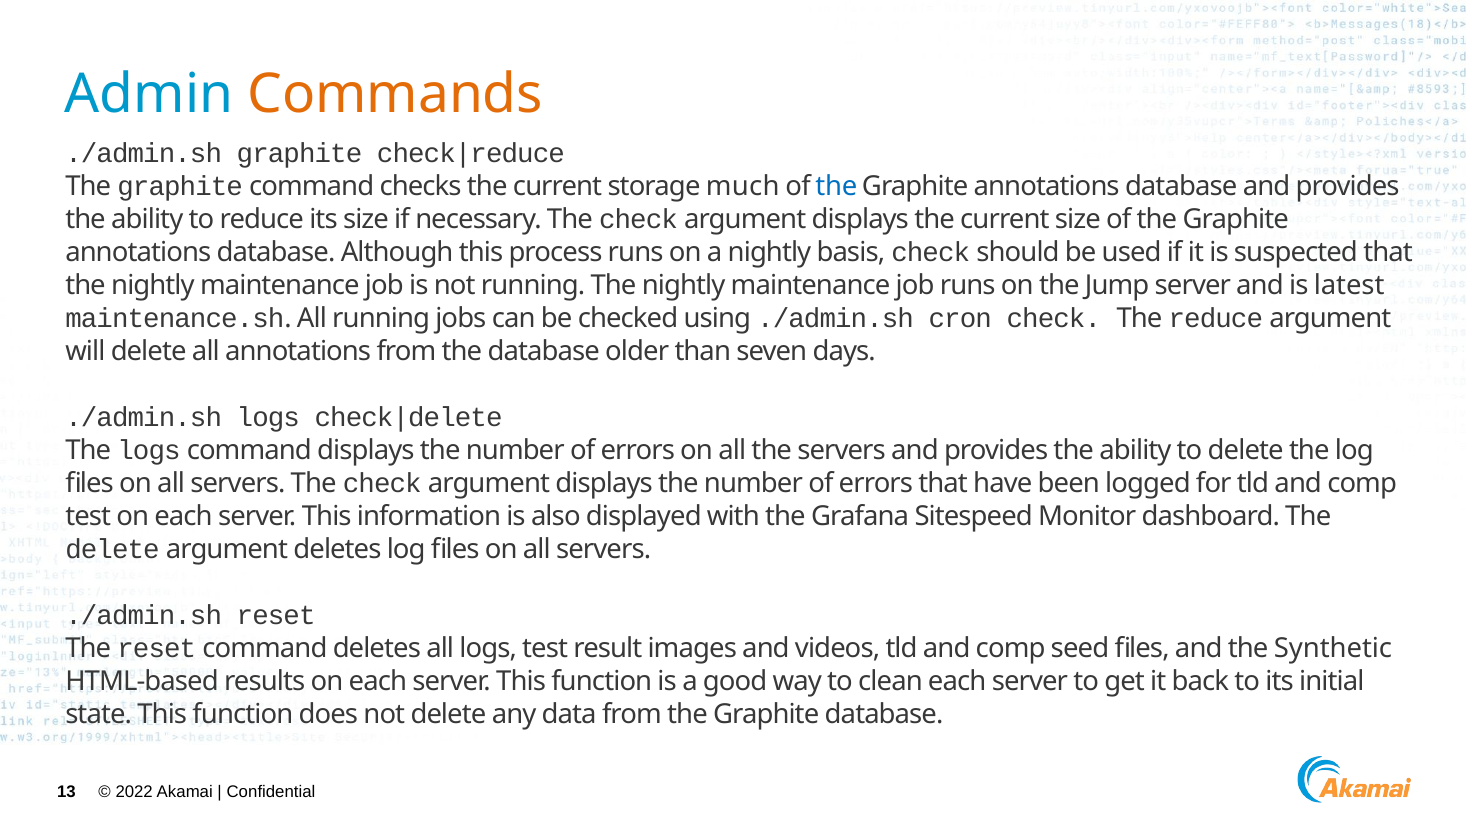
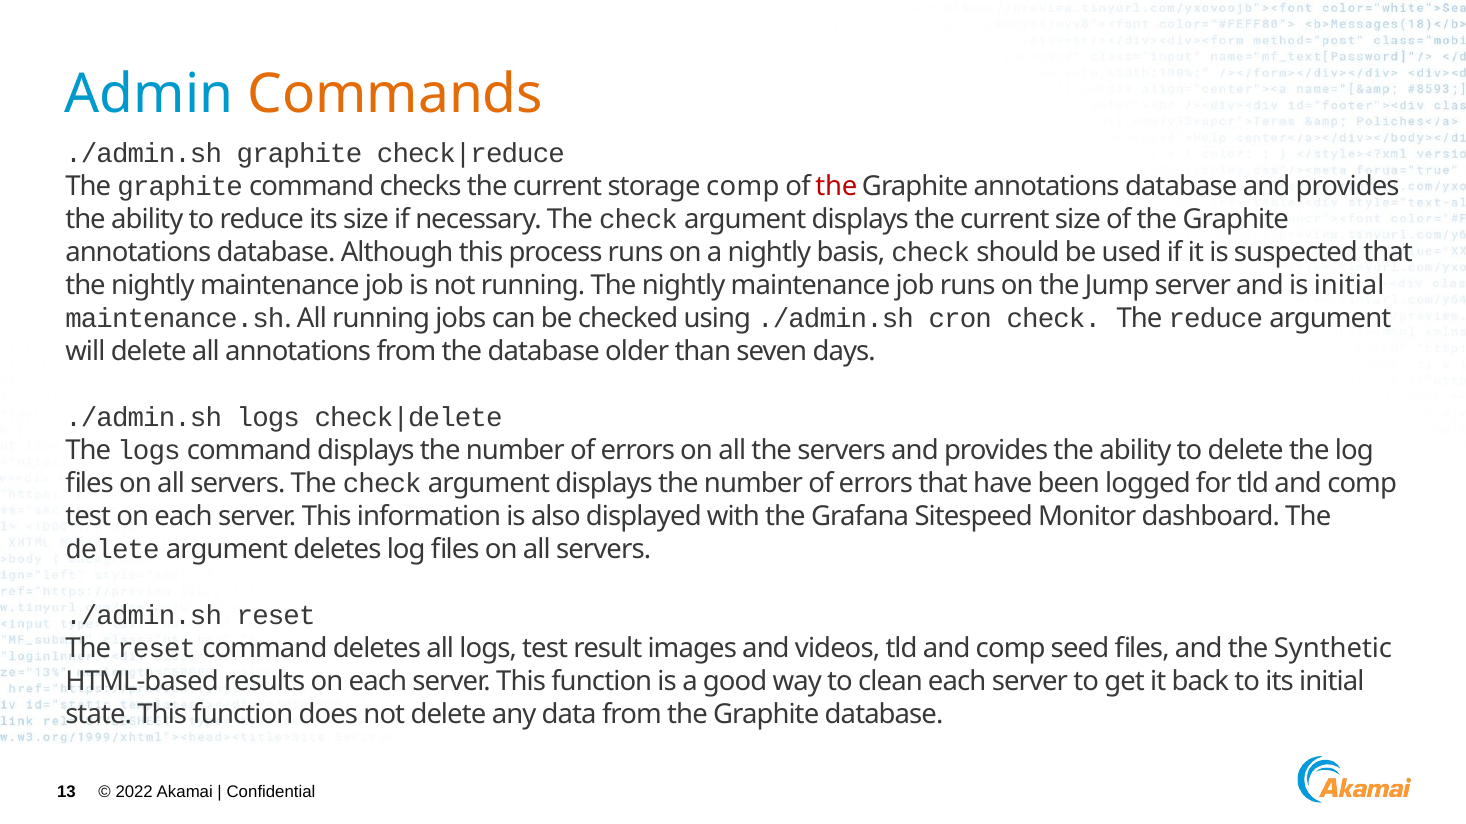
storage much: much -> comp (743, 187)
the colour: blue -> red (836, 187)
is latest: latest -> initial (1349, 286)
